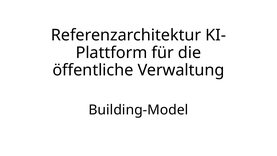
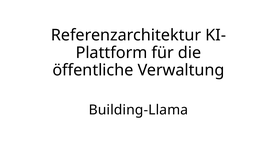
Building-Model: Building-Model -> Building-Llama (138, 110)
